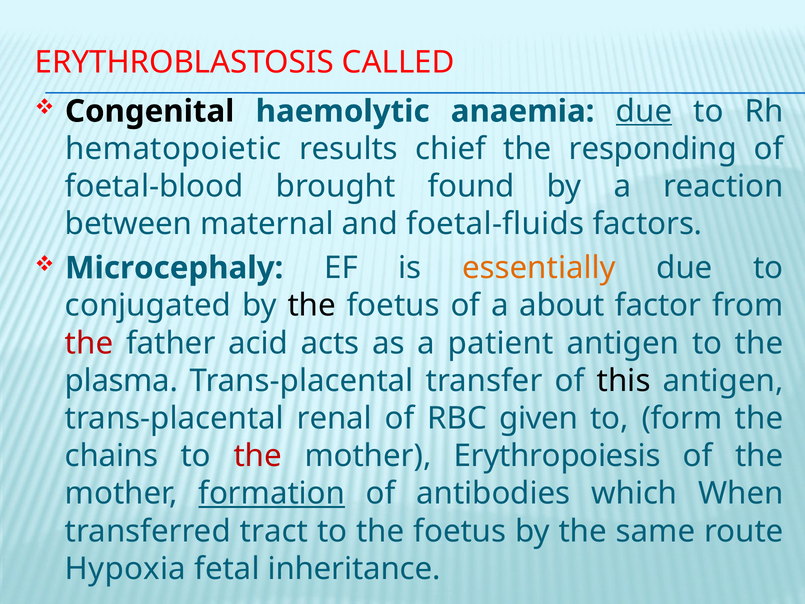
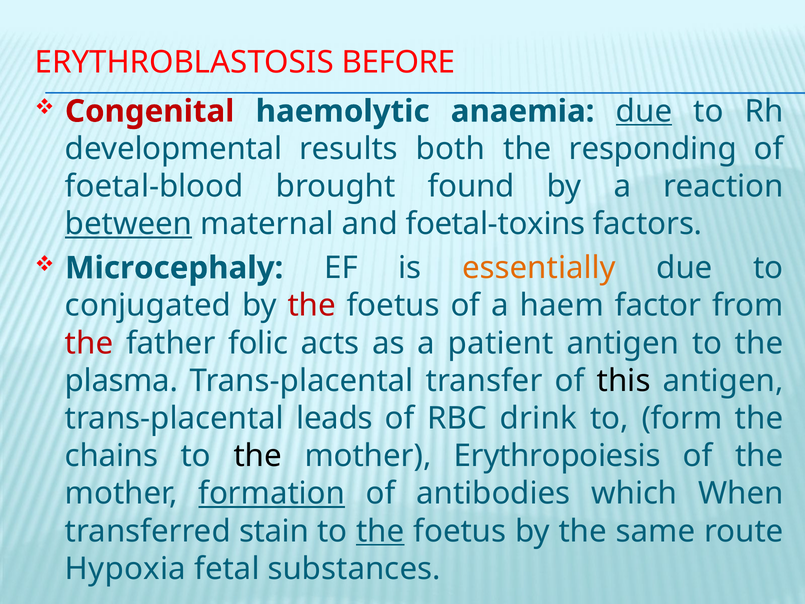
CALLED: CALLED -> BEFORE (398, 62)
Congenital colour: black -> red (150, 111)
hematopoietic: hematopoietic -> developmental (174, 149)
chief: chief -> both (450, 149)
between underline: none -> present (129, 224)
foetal-fluids: foetal-fluids -> foetal-toxins (495, 224)
the colour: black -> red (312, 305)
about: about -> haem (562, 305)
acid: acid -> folic (258, 343)
renal: renal -> leads (334, 418)
given: given -> drink (538, 418)
the colour: red -> black (258, 456)
tract: tract -> stain (274, 531)
the underline: none -> present (380, 531)
inheritance: inheritance -> substances (354, 569)
